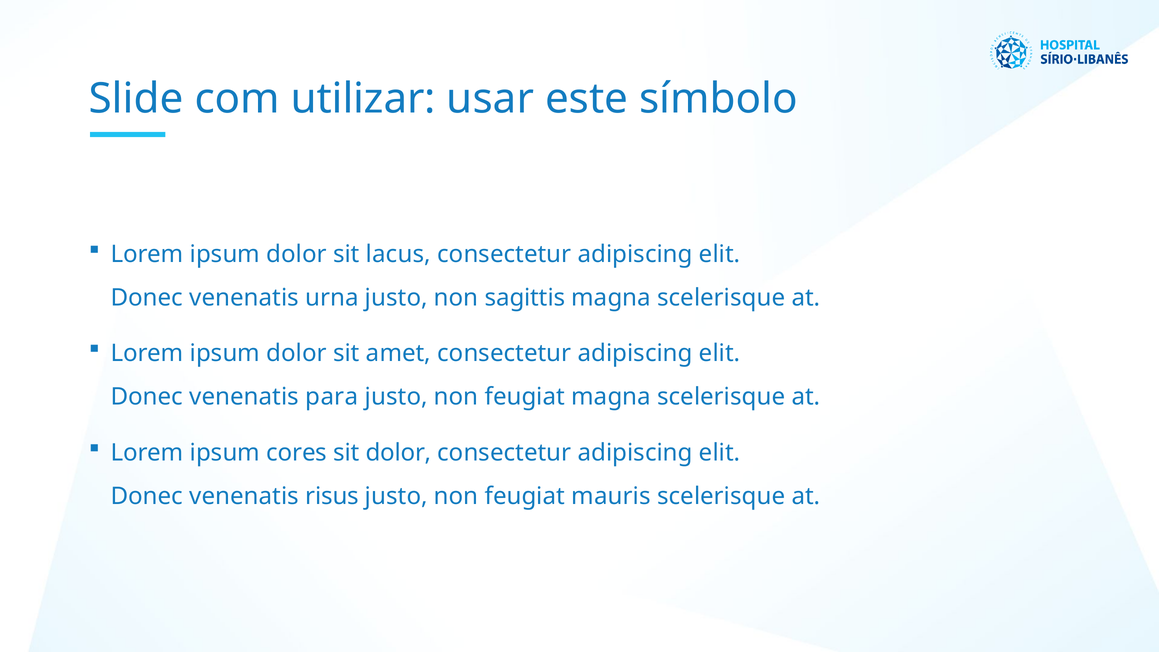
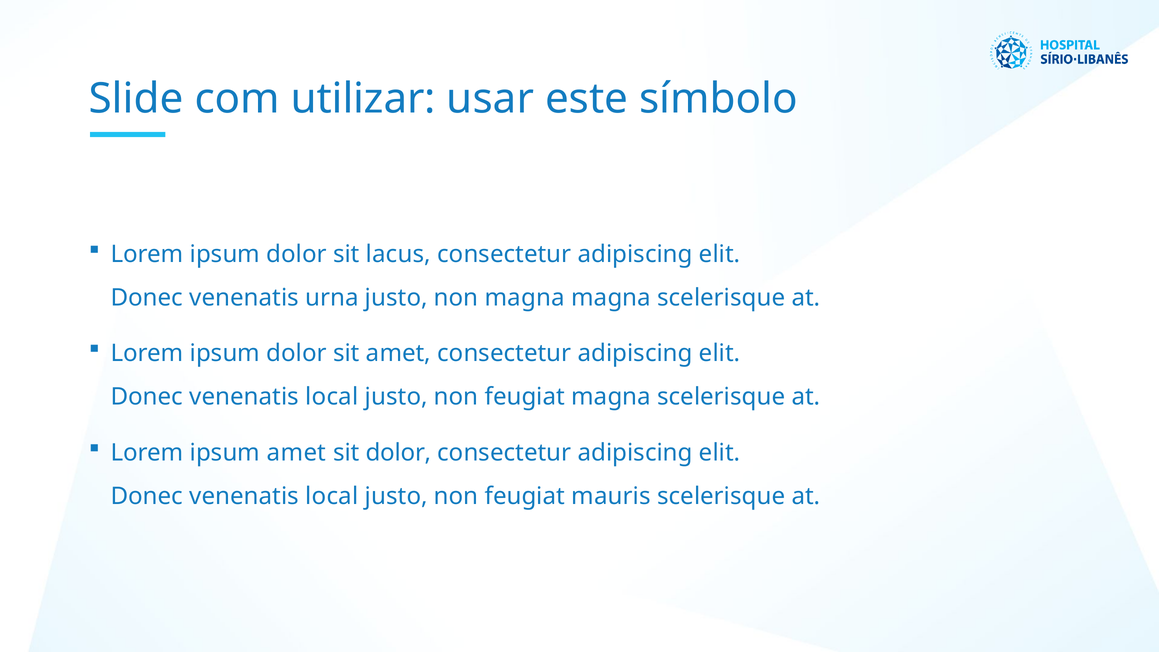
non sagittis: sagittis -> magna (525, 298)
para: para -> local (332, 397)
ipsum cores: cores -> amet (297, 453)
risus: risus -> local (332, 496)
